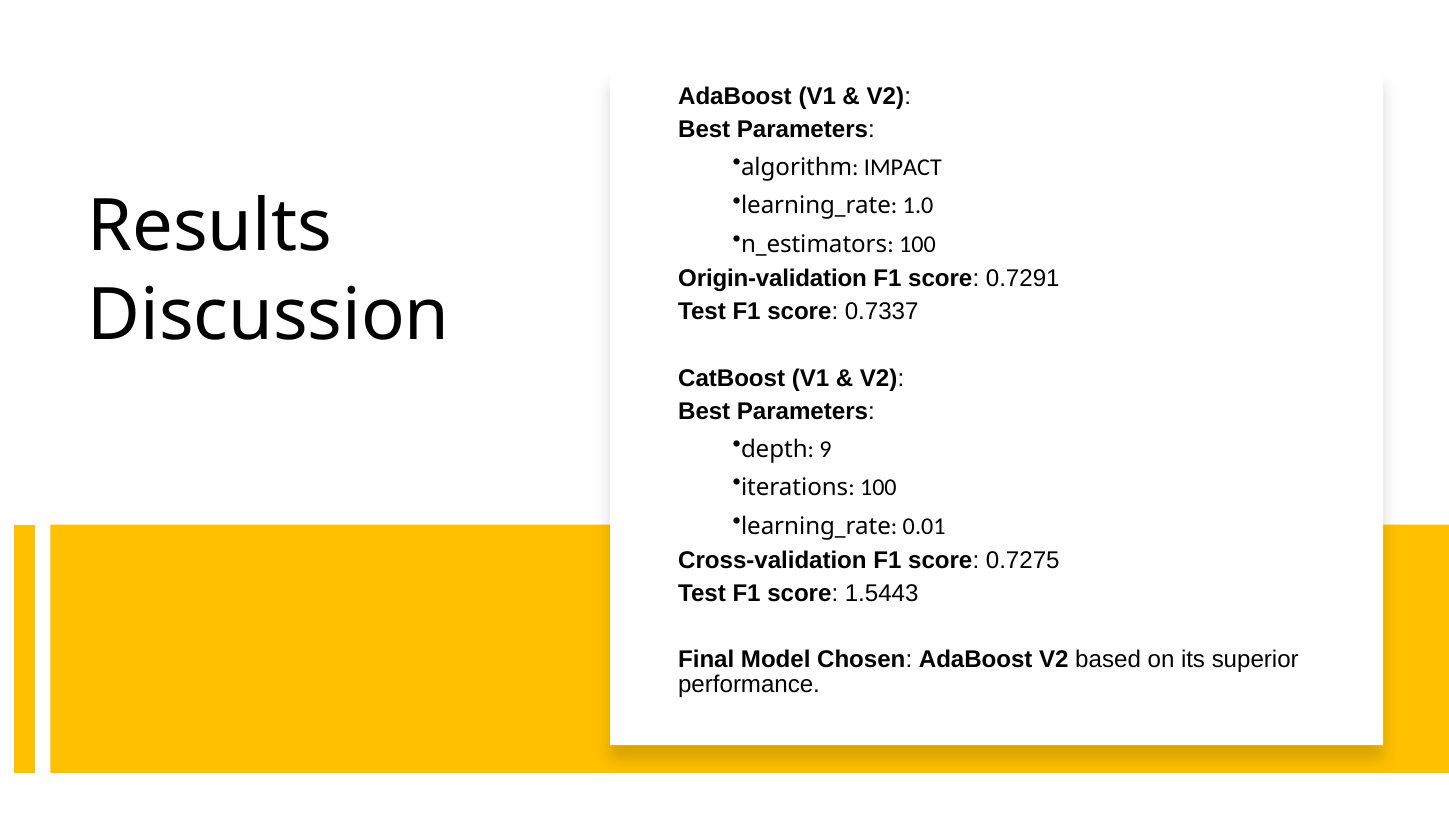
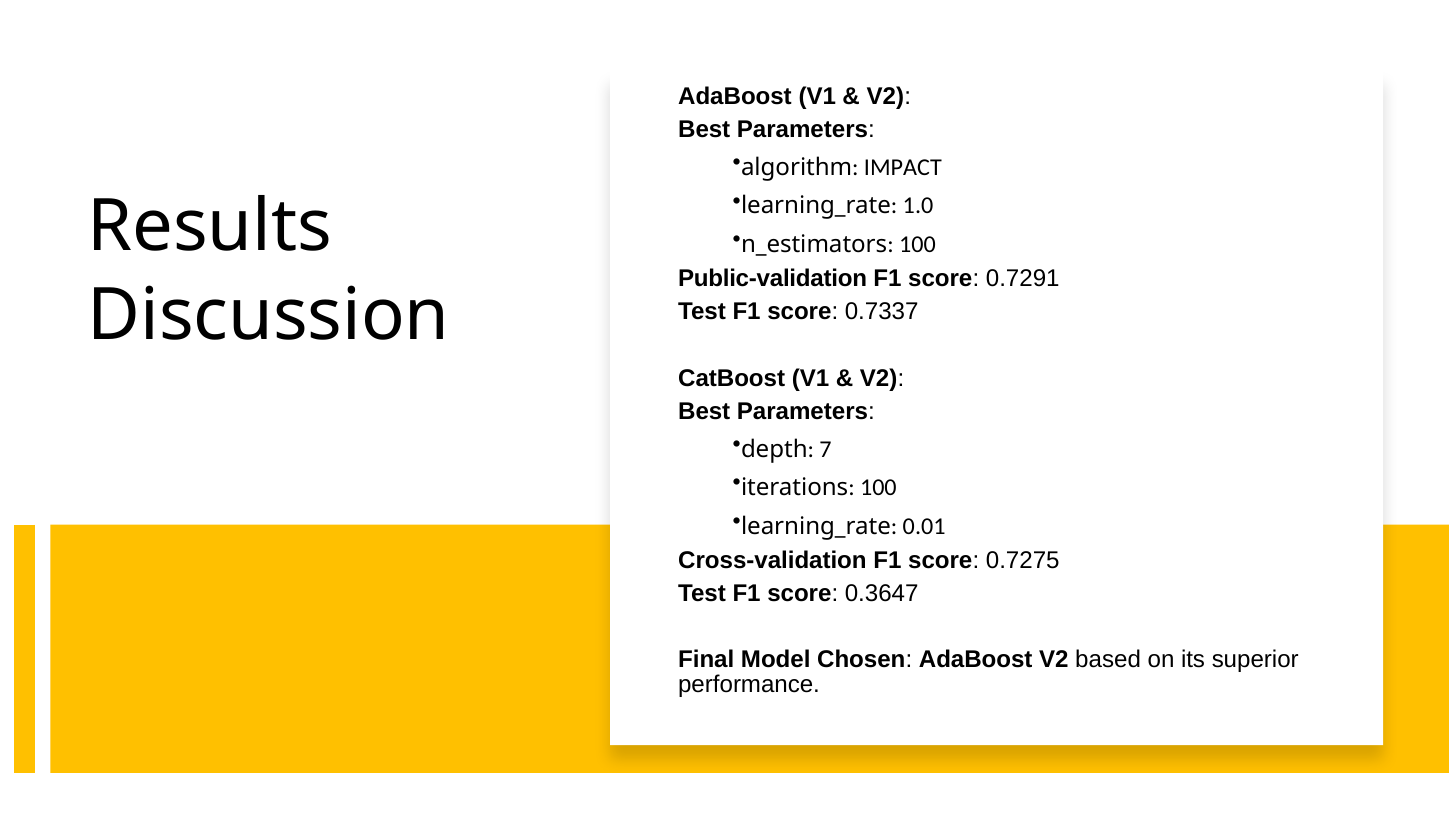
Origin-validation: Origin-validation -> Public-validation (773, 279)
9: 9 -> 7 (826, 449)
1.5443: 1.5443 -> 0.3647 (882, 594)
